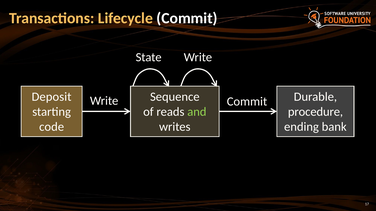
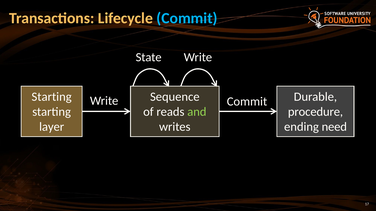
Commit colour: white -> light blue (187, 18)
Deposit: Deposit -> Starting (52, 97)
code: code -> layer (52, 127)
bank: bank -> need (334, 127)
